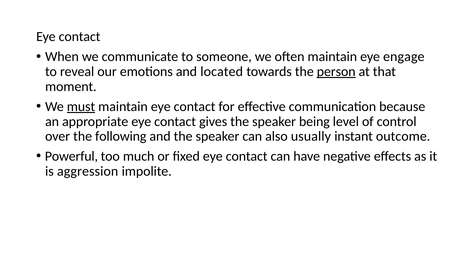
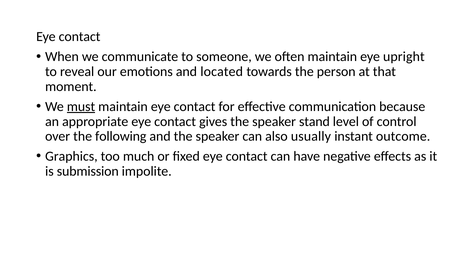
engage: engage -> upright (404, 57)
person underline: present -> none (336, 72)
being: being -> stand (314, 122)
Powerful: Powerful -> Graphics (71, 156)
aggression: aggression -> submission (88, 171)
